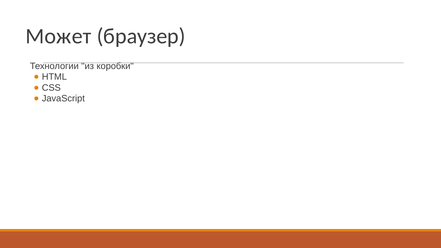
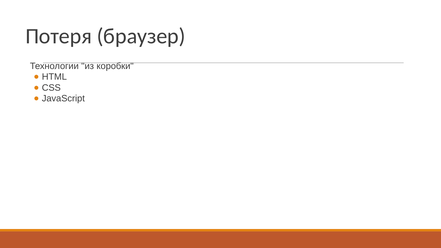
Может: Может -> Потеря (59, 36)
